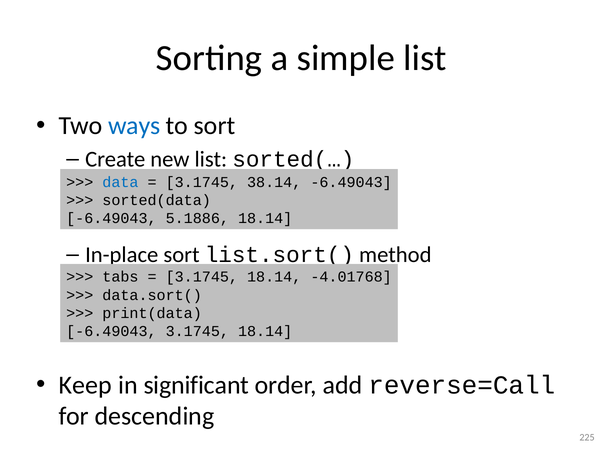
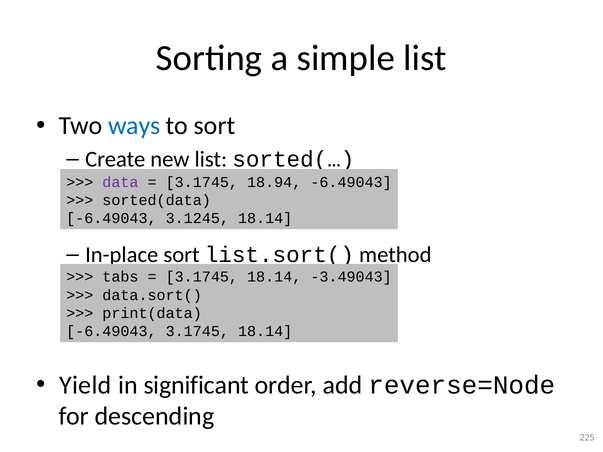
data colour: blue -> purple (120, 182)
38.14: 38.14 -> 18.94 (274, 182)
5.1886: 5.1886 -> 3.1245 (197, 218)
-4.01768: -4.01768 -> -3.49043 (351, 277)
Keep: Keep -> Yield (85, 385)
reverse=Call: reverse=Call -> reverse=Node (462, 385)
